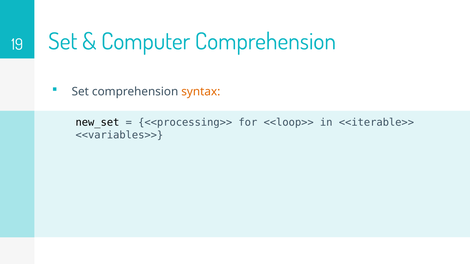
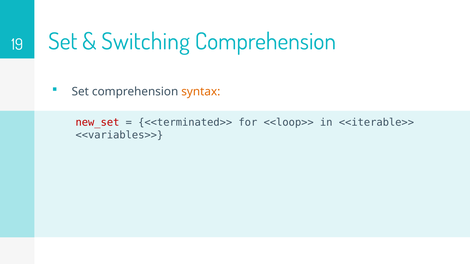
Computer: Computer -> Switching (146, 42)
new_set colour: black -> red (97, 123)
<<processing>>: <<processing>> -> <<terminated>> (185, 123)
